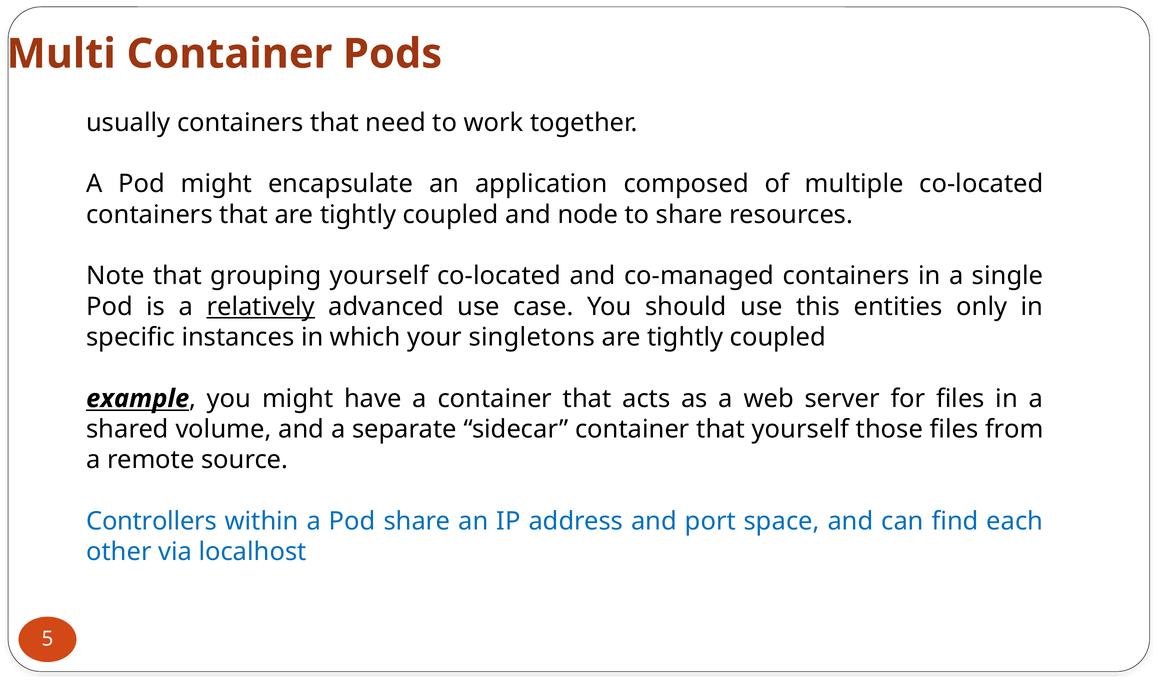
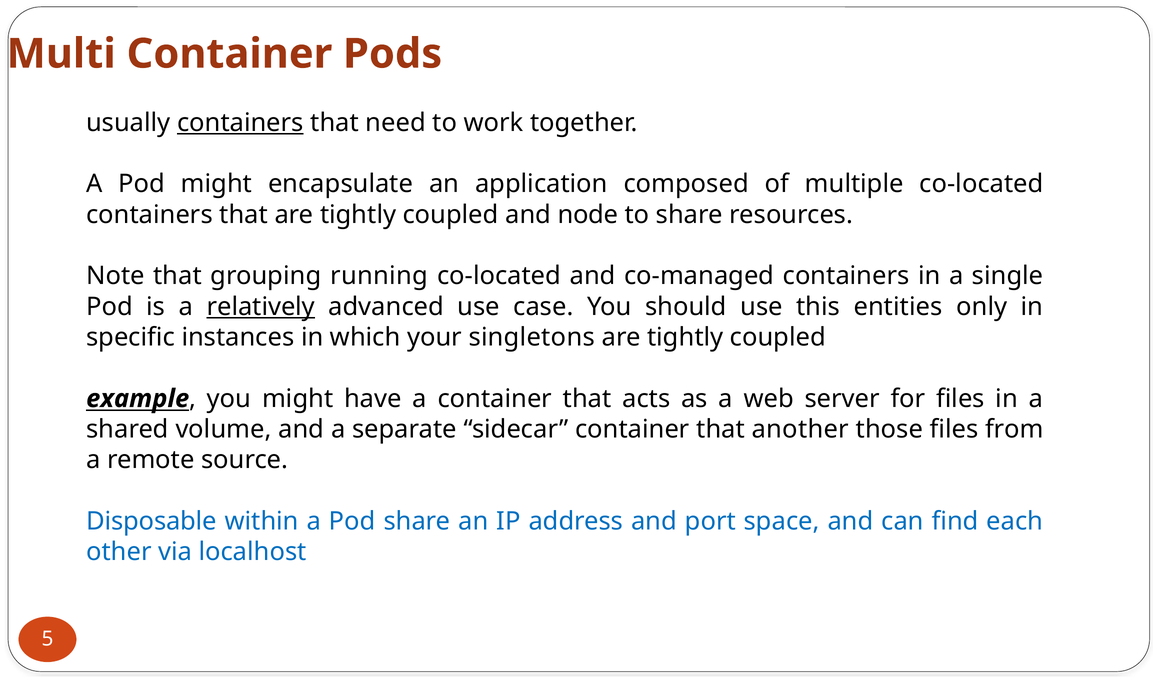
containers underline: none -> present (240, 123)
grouping yourself: yourself -> running (379, 276)
that yourself: yourself -> another (800, 429)
Controllers: Controllers -> Disposable (151, 521)
